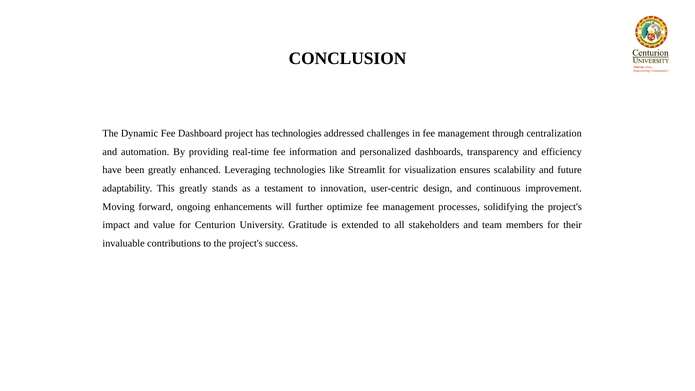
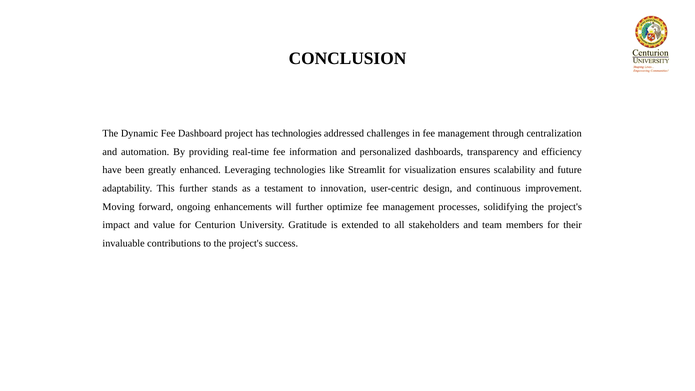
This greatly: greatly -> further (193, 188)
